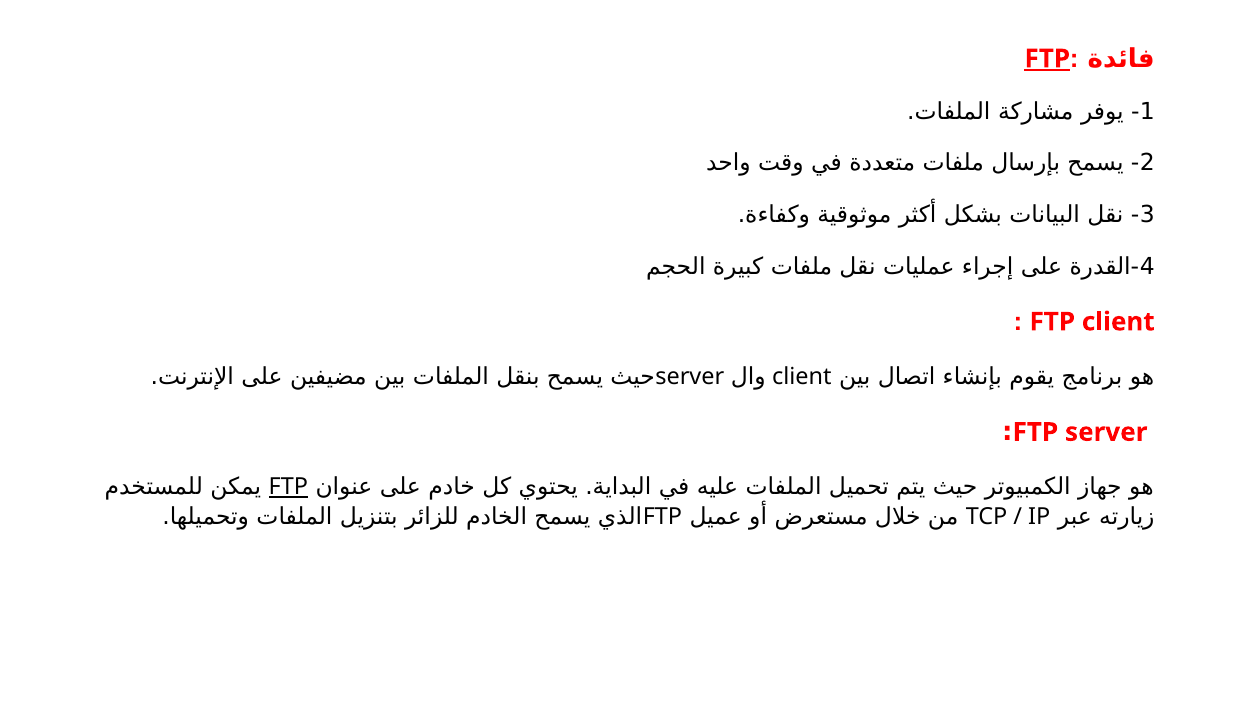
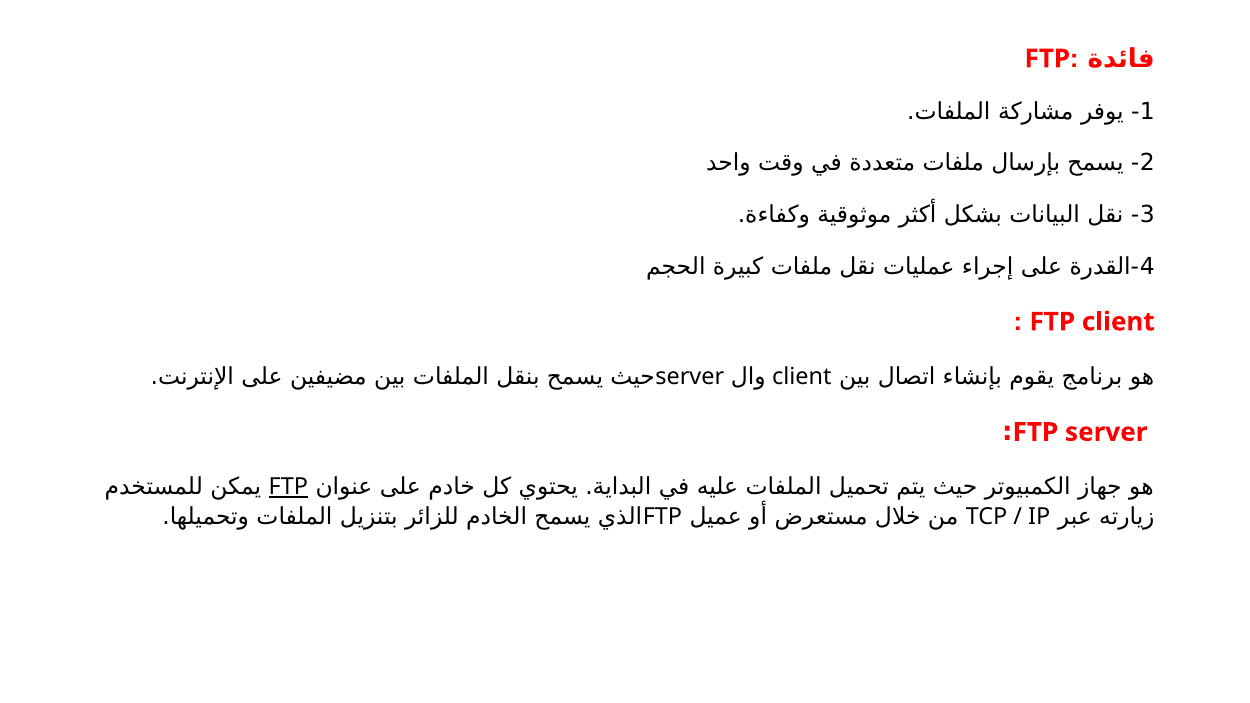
FTP underline: present -> none (1047, 59)
